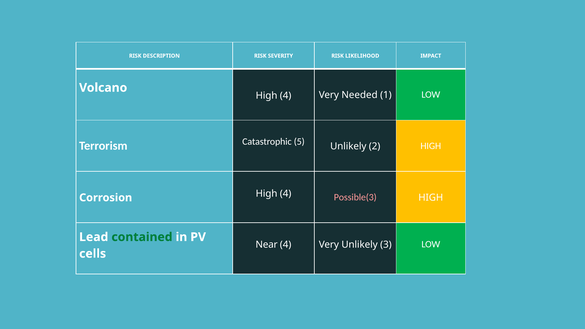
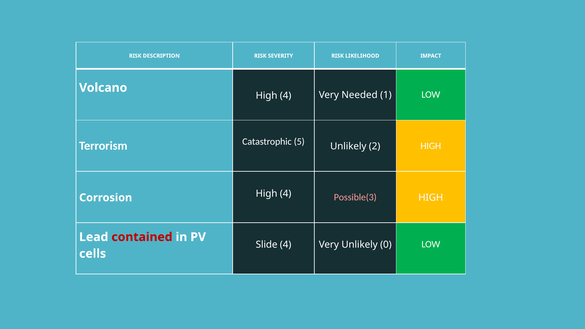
contained colour: green -> red (142, 237)
Near: Near -> Slide (267, 245)
3: 3 -> 0 (386, 245)
